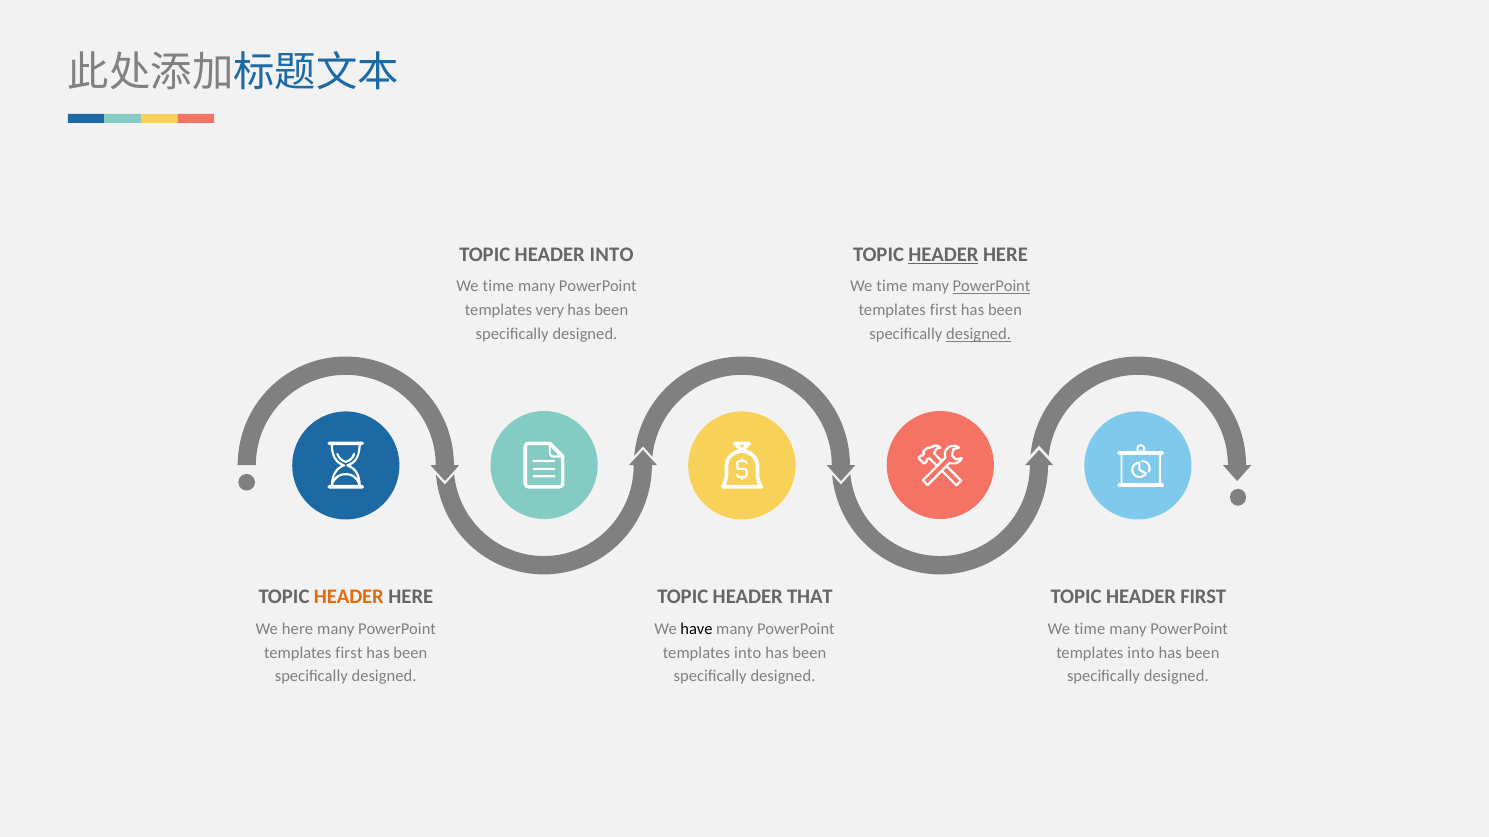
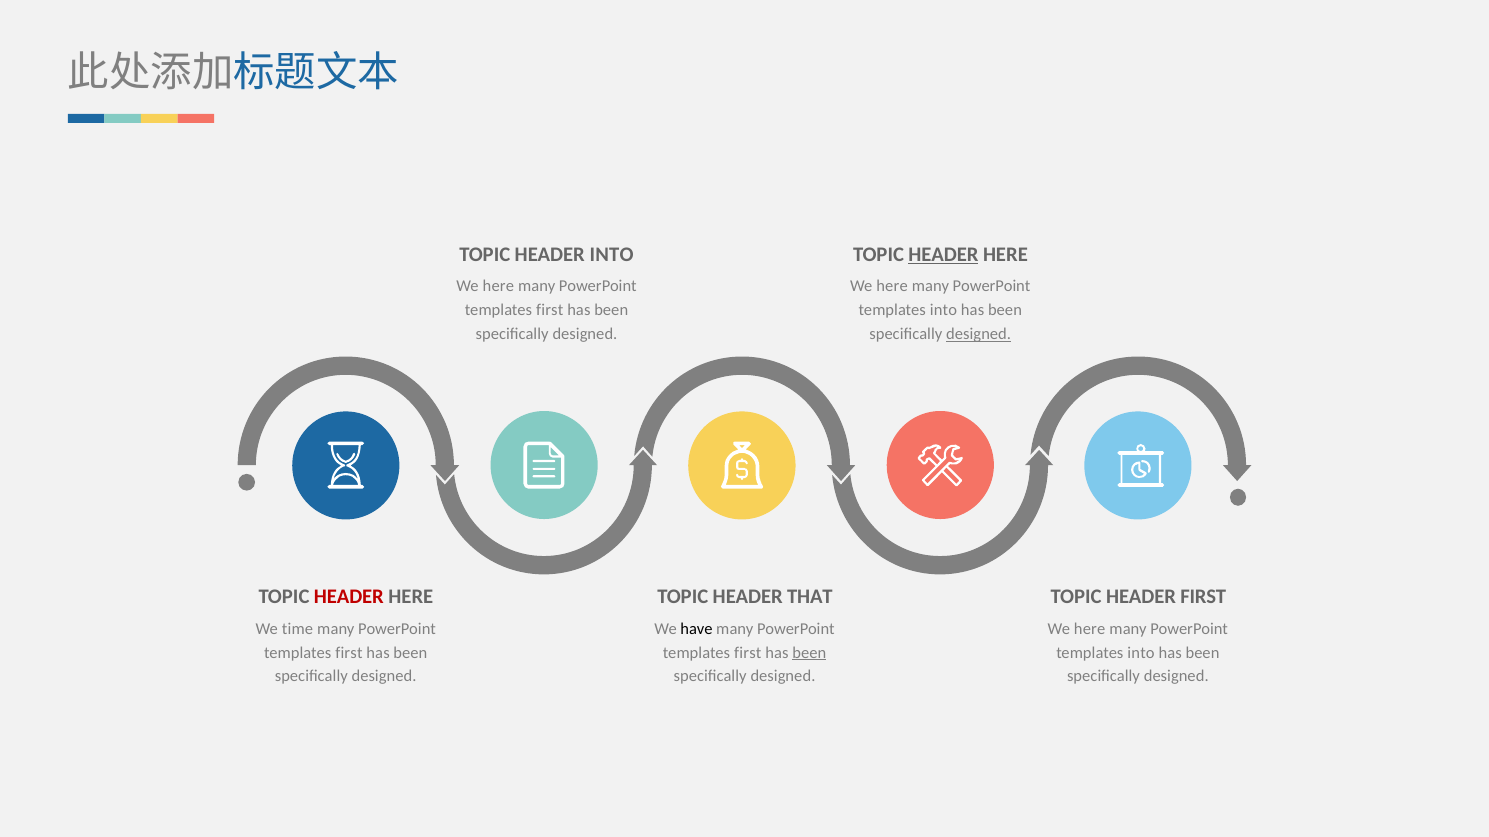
time: time -> here (498, 287)
time: time -> here (892, 287)
PowerPoint underline: present -> none (992, 287)
very: very -> first (550, 310)
first: first -> into (943, 310)
HEADER colour: orange -> red (349, 597)
We here: here -> time (297, 629)
time: time -> here (1090, 629)
into: into -> first (748, 653)
been underline: none -> present (809, 653)
